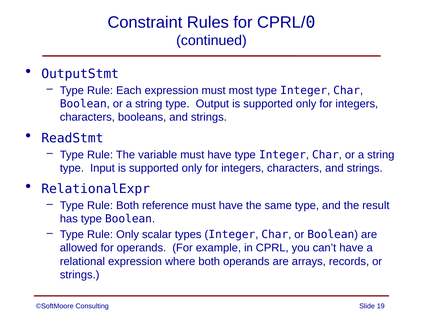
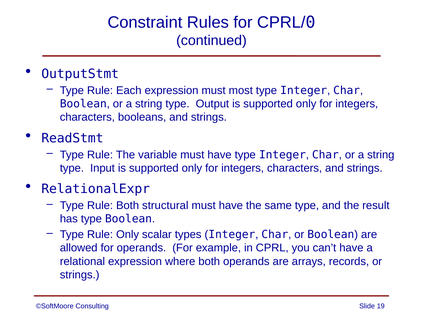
reference: reference -> structural (165, 206)
